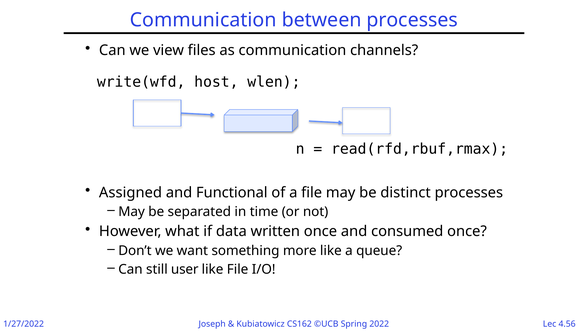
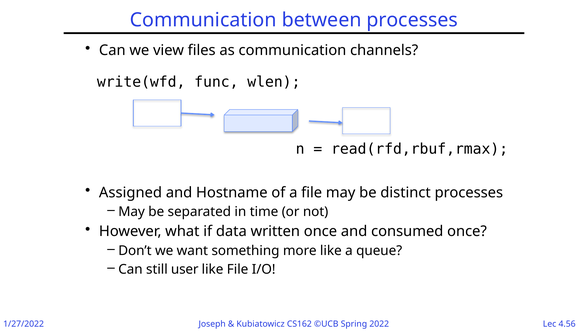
host: host -> func (216, 82)
Functional: Functional -> Hostname (232, 192)
